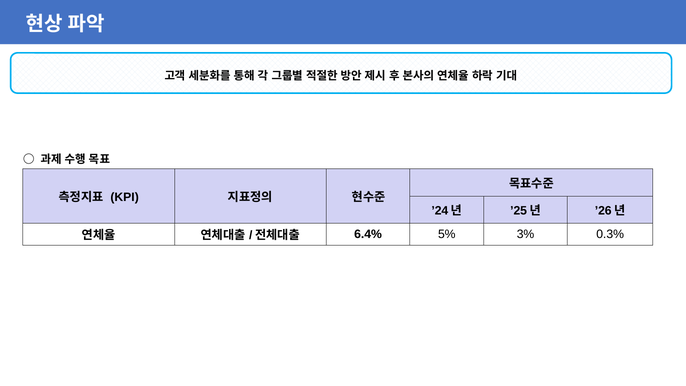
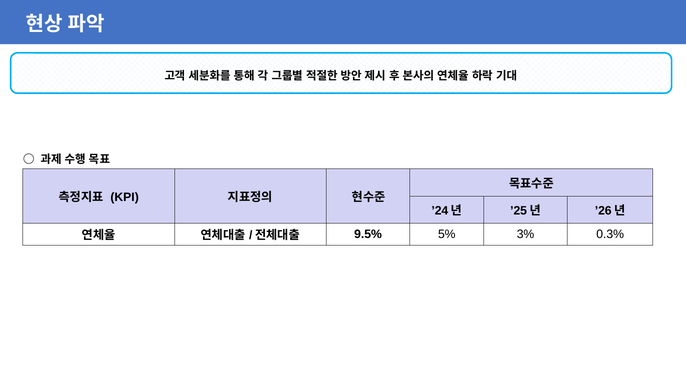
6.4%: 6.4% -> 9.5% (368, 234)
